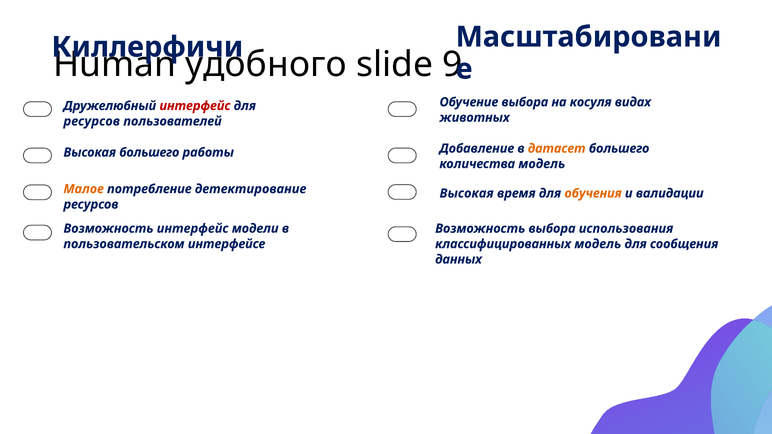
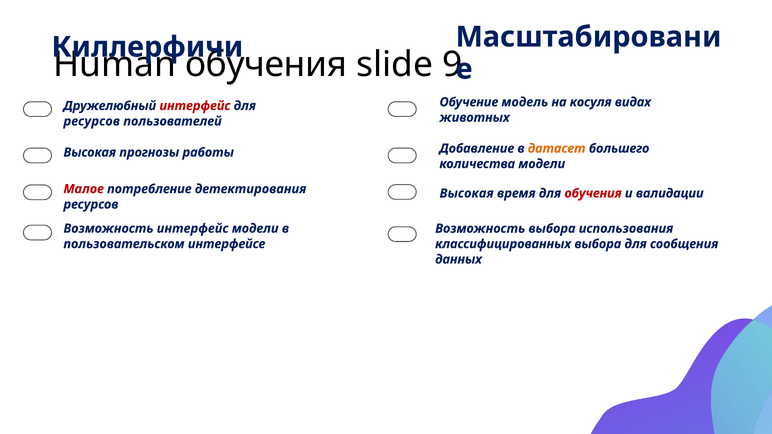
удобного: удобного -> обучения (266, 65)
Обучение выбора: выбора -> модель (525, 102)
Высокая большего: большего -> прогнозы (149, 152)
количества модель: модель -> модели (542, 164)
Малое colour: orange -> red (84, 189)
детектирование: детектирование -> детектирования (251, 189)
обучения colour: orange -> red (593, 193)
классифицированных модель: модель -> выбора (598, 244)
